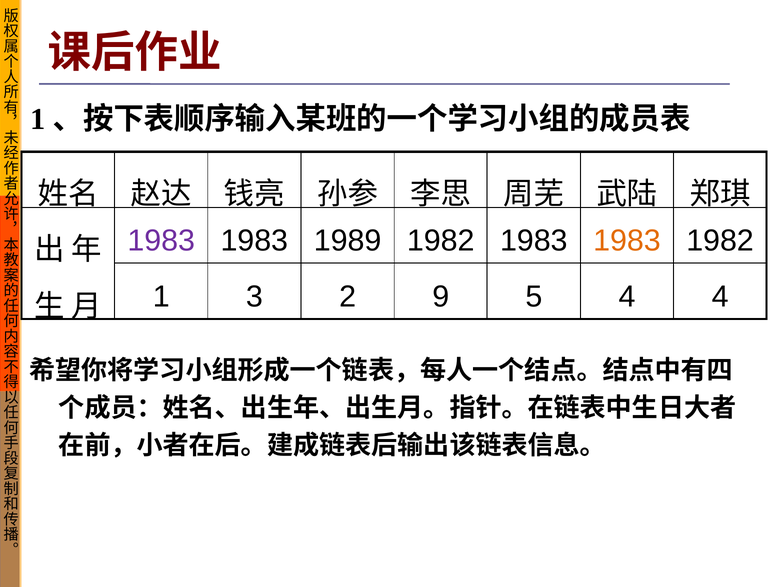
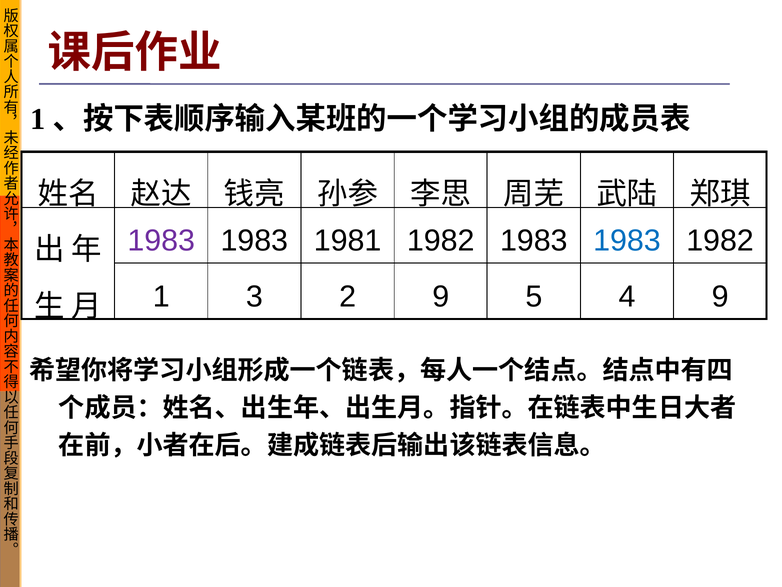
1989: 1989 -> 1981 (348, 241)
1983 colour: orange -> blue (627, 241)
4 4: 4 -> 9 (720, 296)
